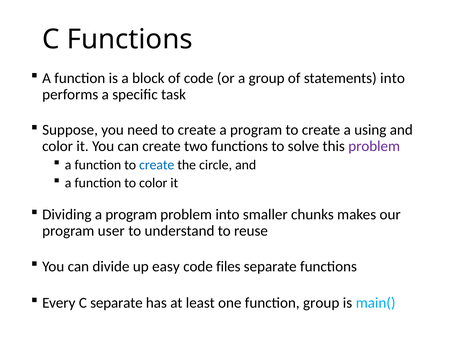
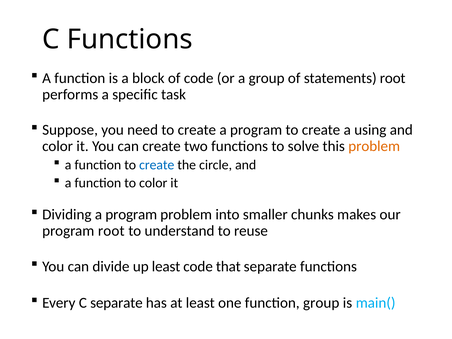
statements into: into -> root (393, 78)
problem colour: purple -> orange (374, 146)
program user: user -> root (111, 231)
up easy: easy -> least (166, 266)
files: files -> that (228, 266)
